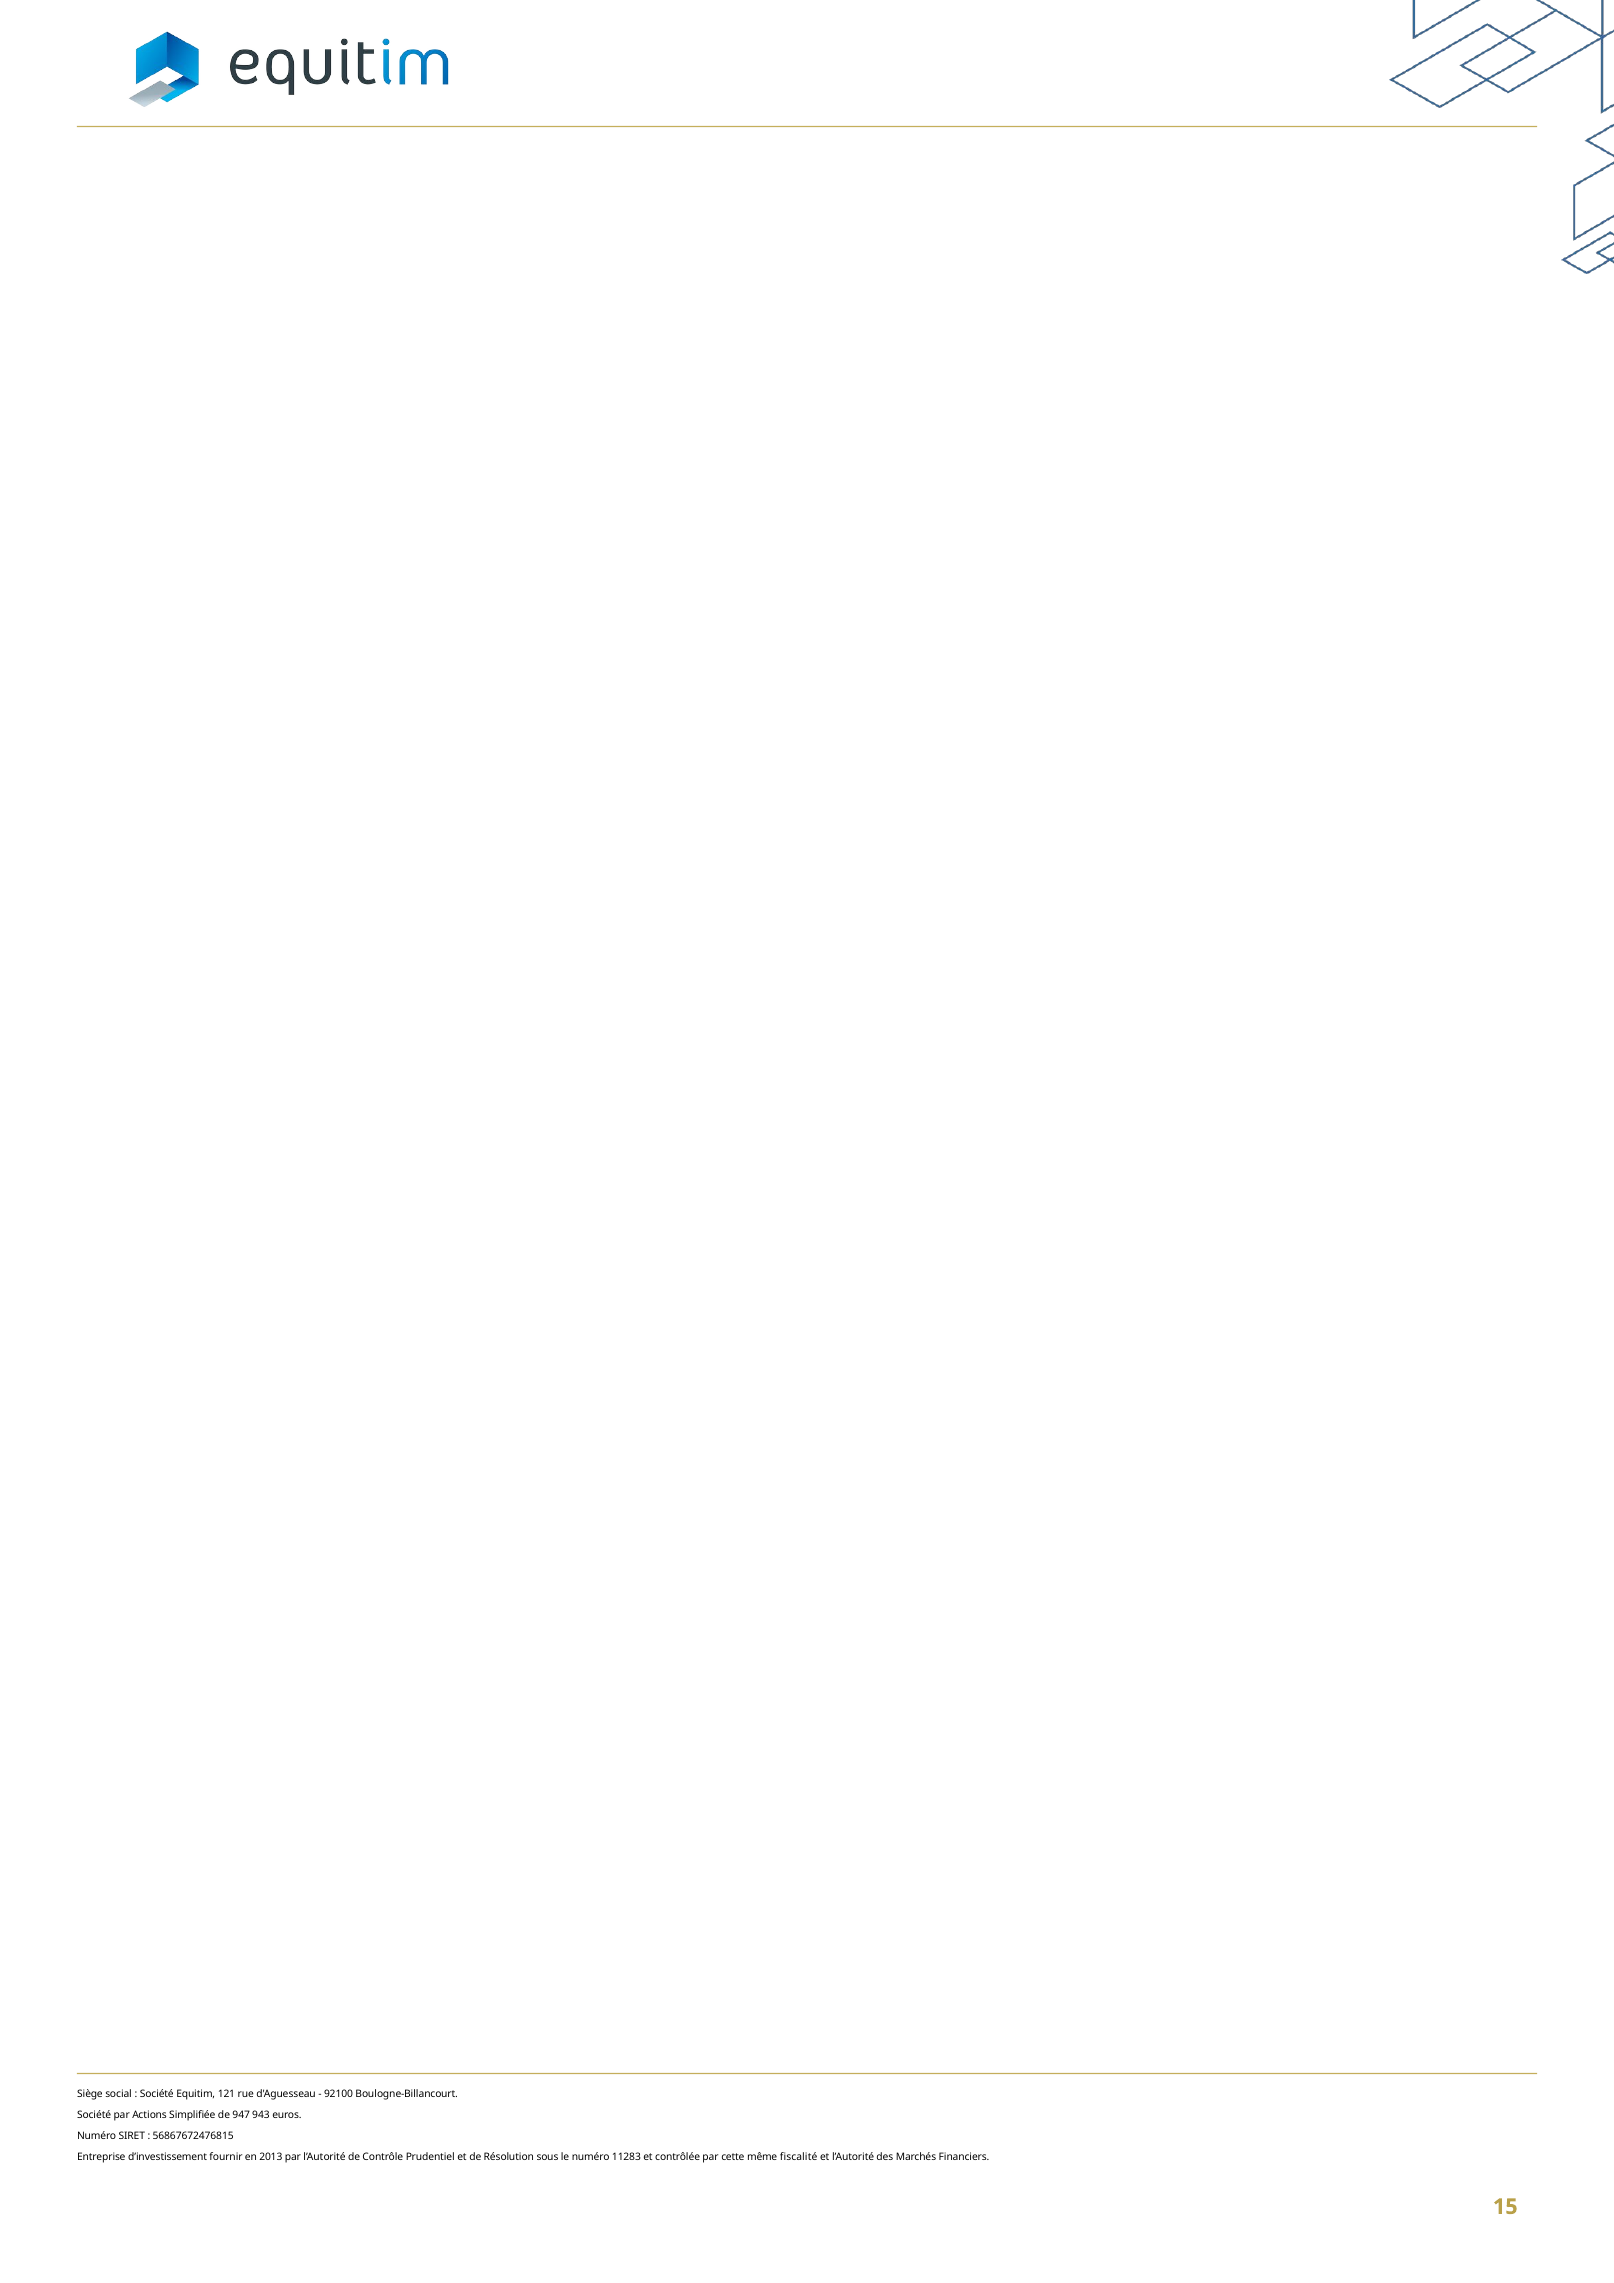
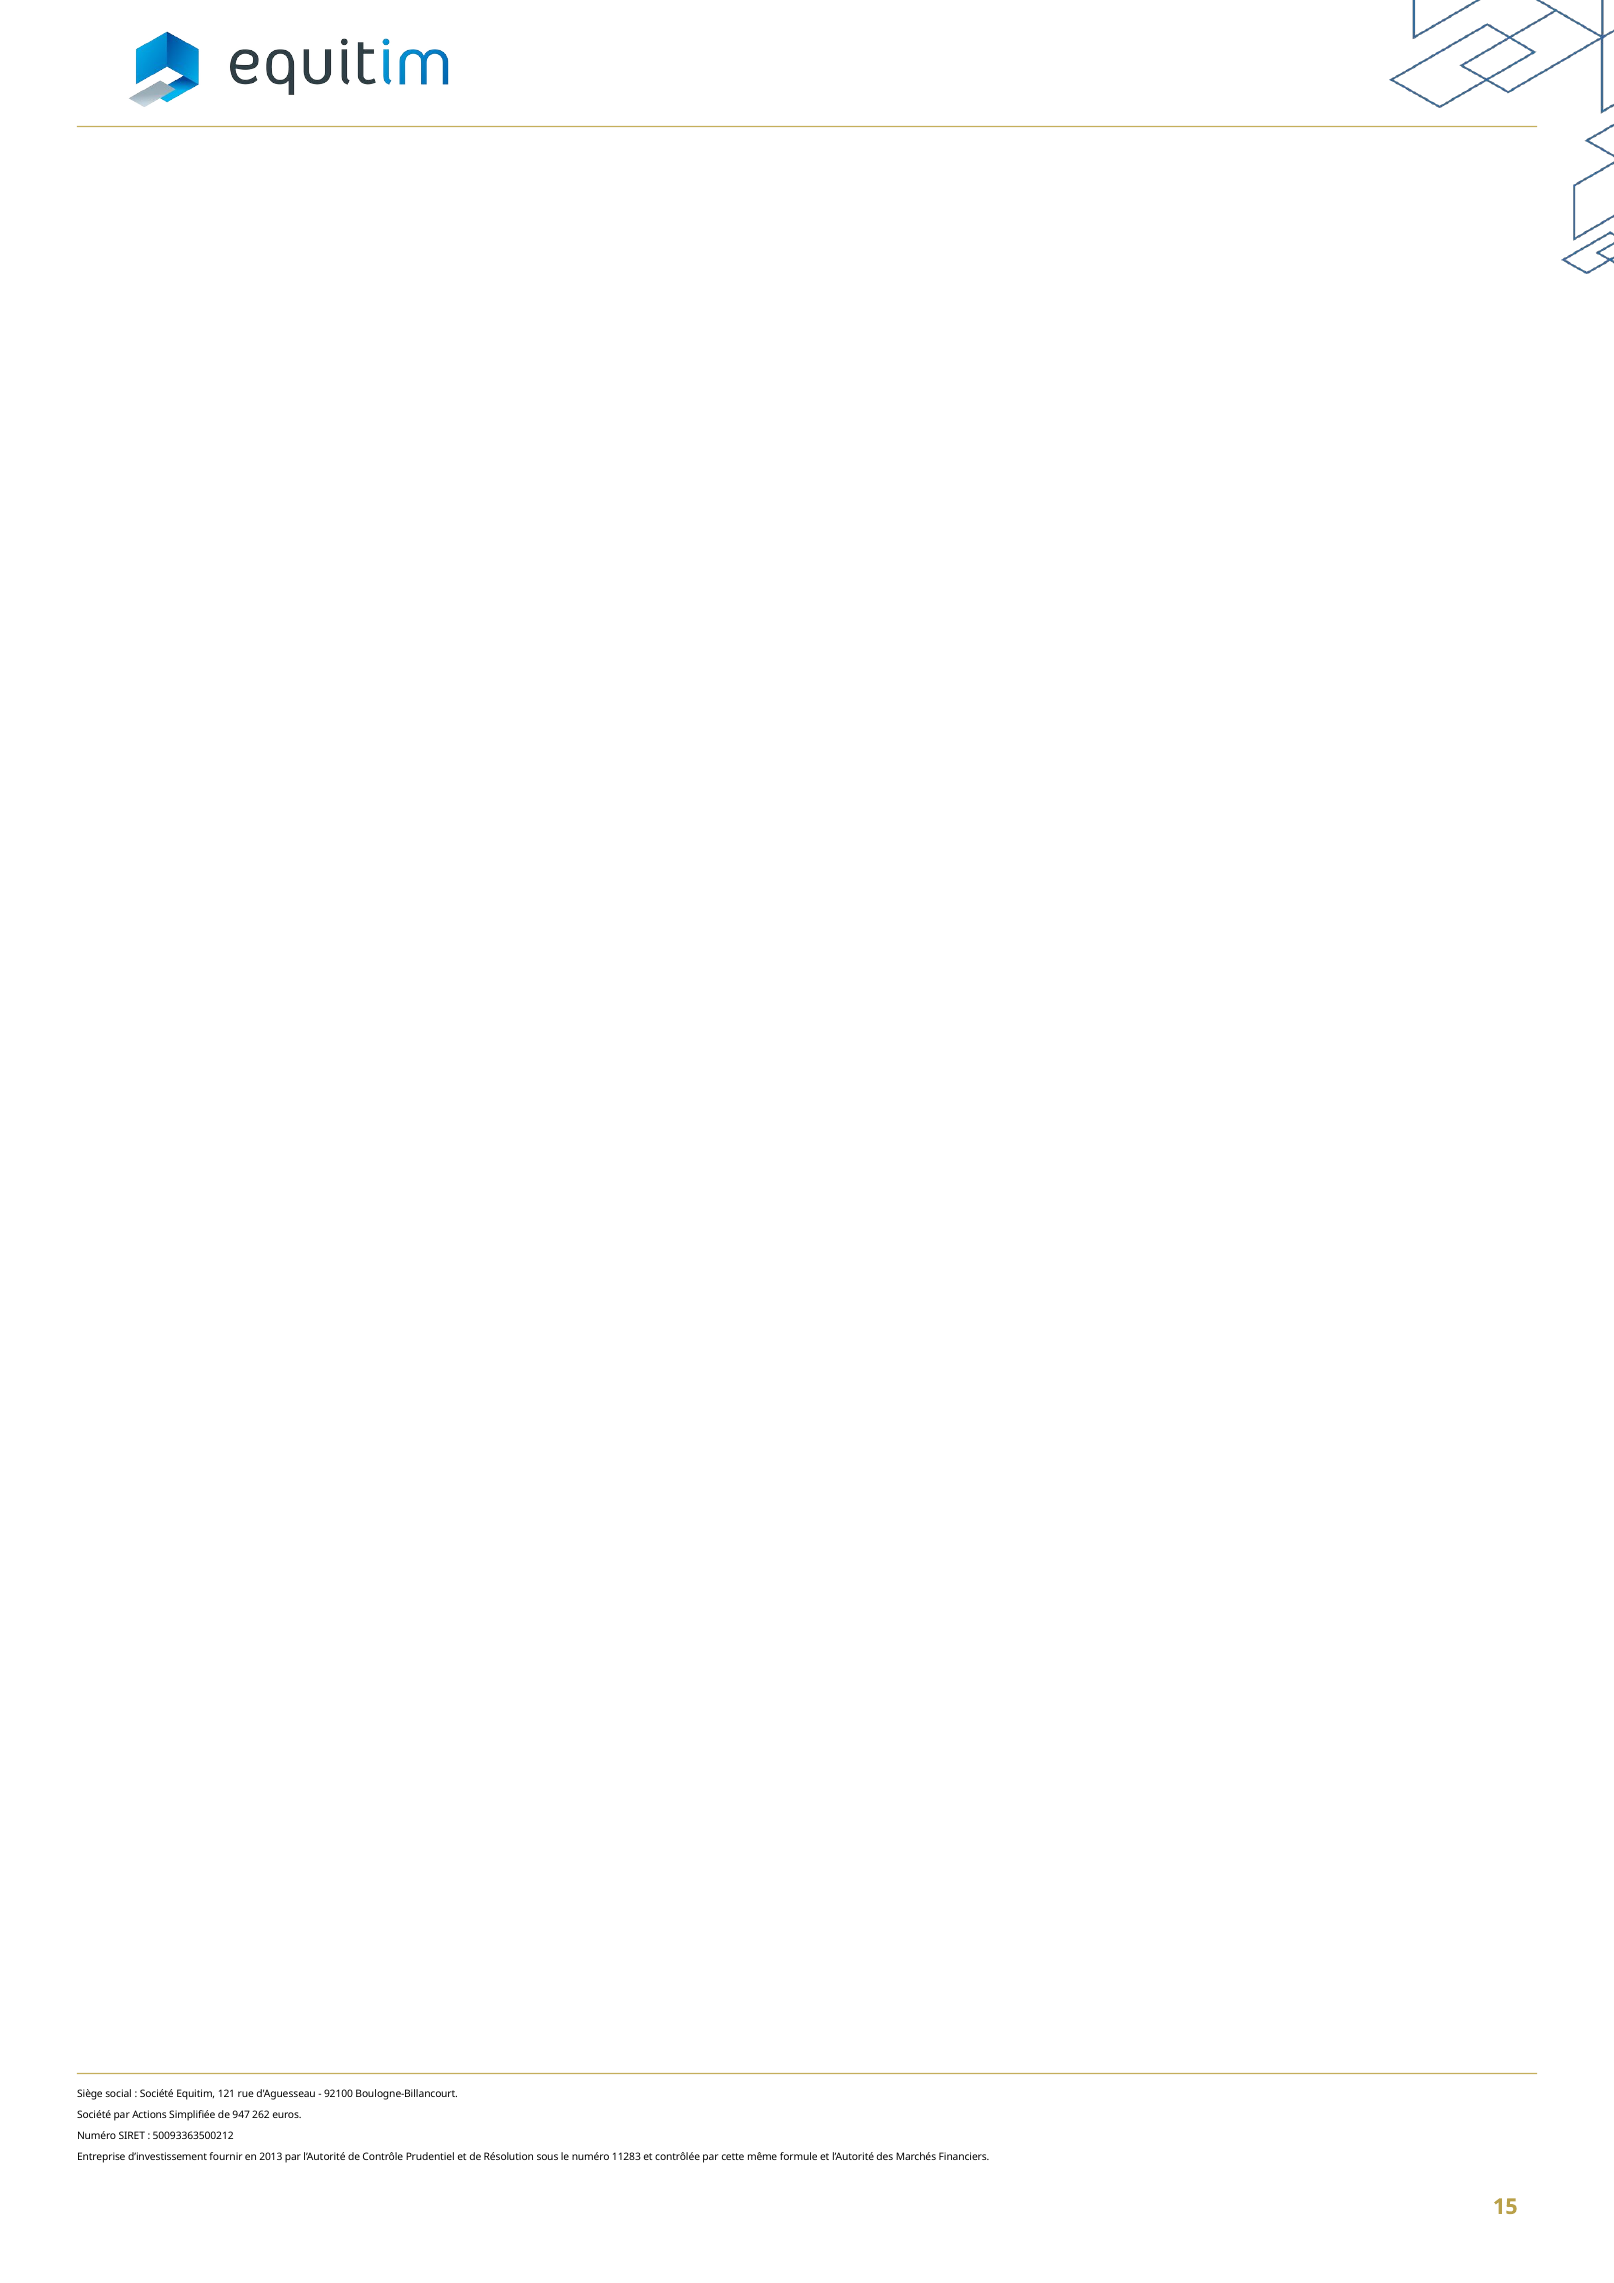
943: 943 -> 262 (261, 2115)
56867672476815: 56867672476815 -> 50093363500212 (193, 2136)
fiscalité: fiscalité -> formule (799, 2157)
